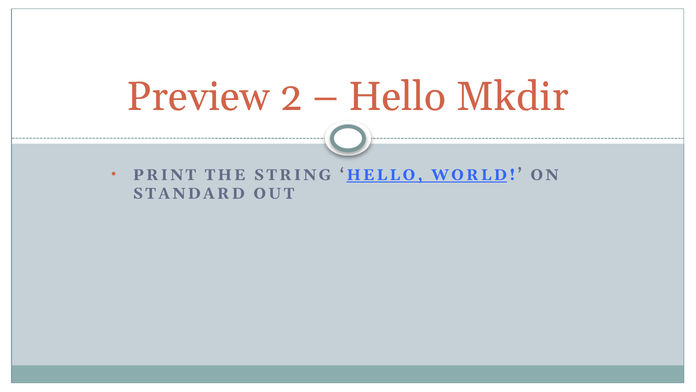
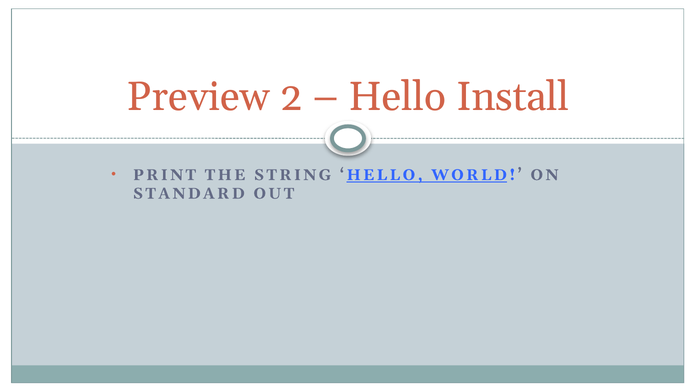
Mkdir: Mkdir -> Install (513, 97)
